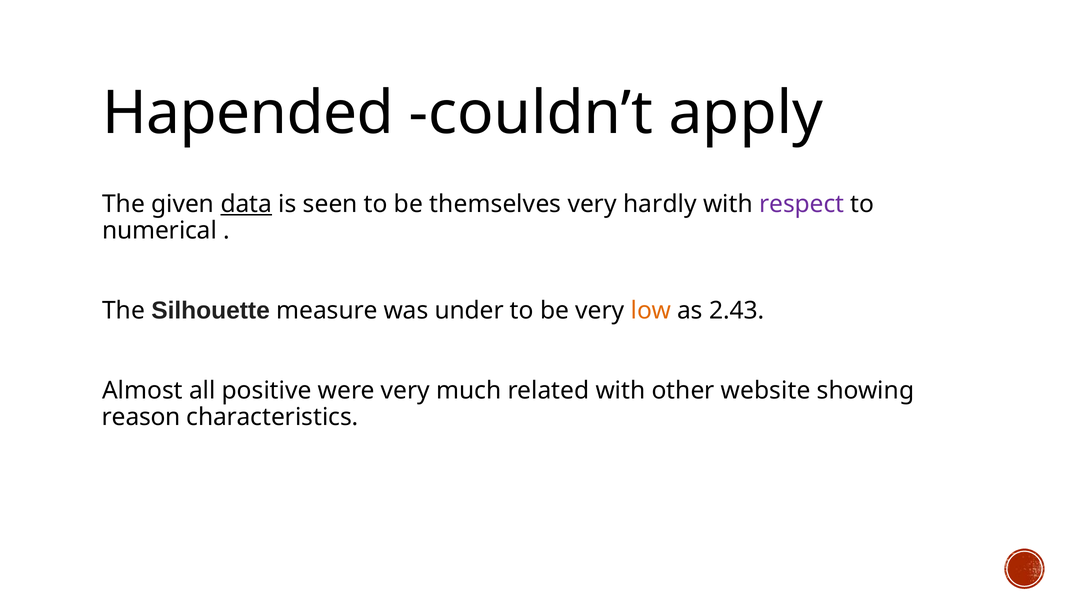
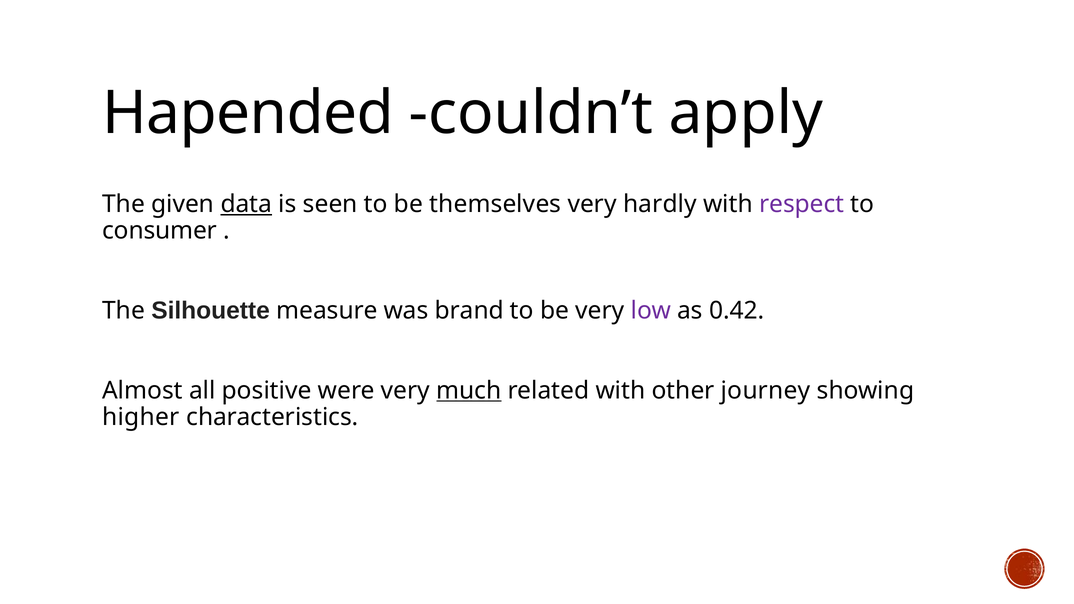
numerical: numerical -> consumer (160, 231)
under: under -> brand (469, 311)
low colour: orange -> purple (651, 311)
2.43: 2.43 -> 0.42 (737, 311)
much underline: none -> present (469, 391)
website: website -> journey (766, 391)
reason: reason -> higher (141, 417)
